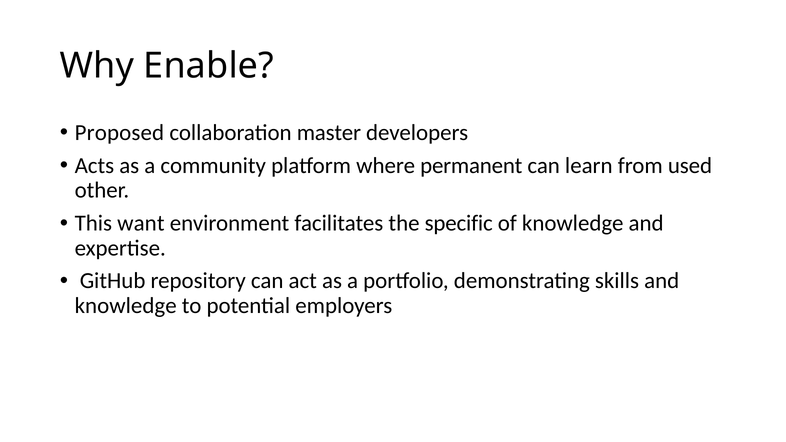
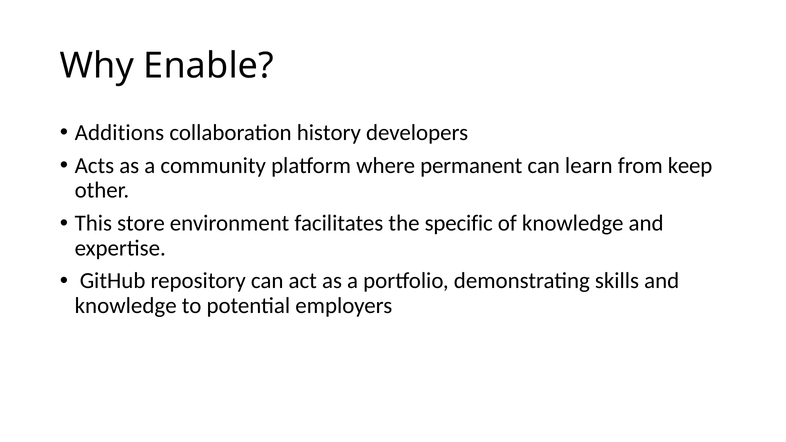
Proposed: Proposed -> Additions (119, 133)
master: master -> history (329, 133)
used: used -> keep (690, 166)
want: want -> store (141, 223)
